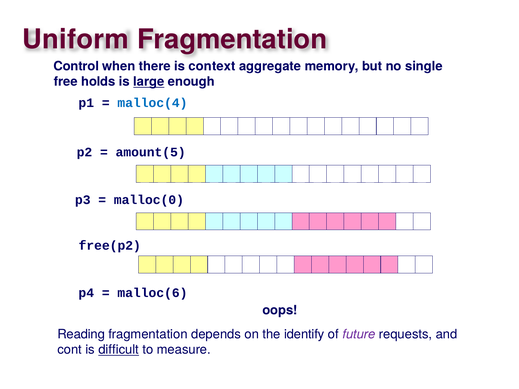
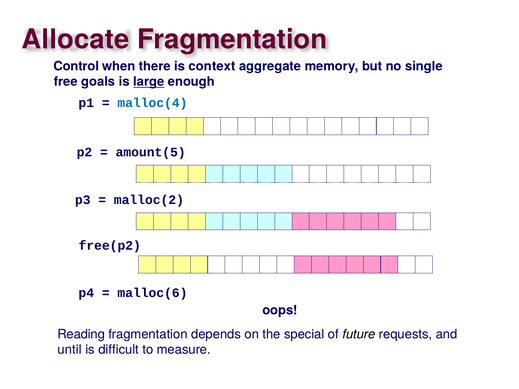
Uniform: Uniform -> Allocate (76, 39)
holds: holds -> goals (98, 82)
malloc(0: malloc(0 -> malloc(2 (149, 200)
identify: identify -> special (304, 334)
future colour: purple -> black (359, 334)
cont: cont -> until (70, 350)
difficult underline: present -> none (119, 350)
